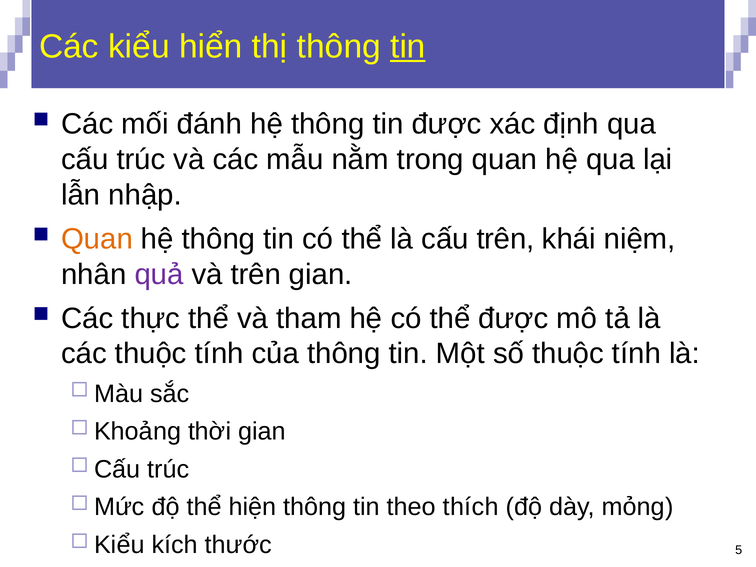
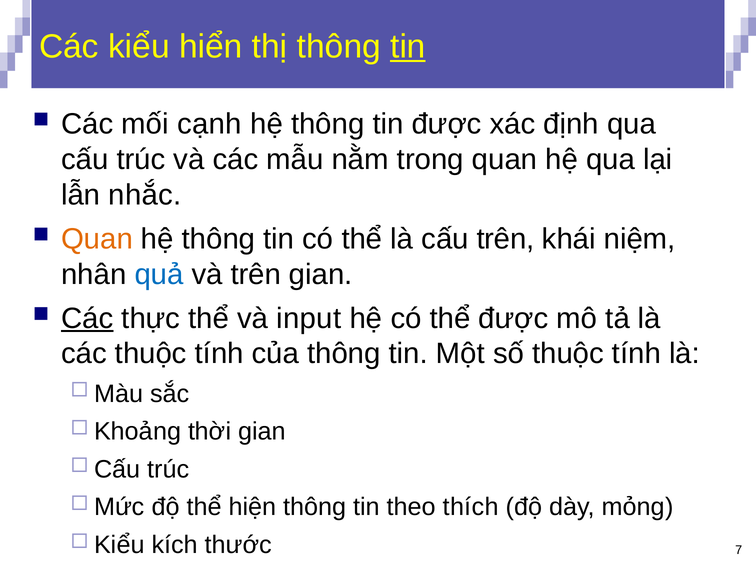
đánh: đánh -> cạnh (209, 124)
nhập: nhập -> nhắc (145, 195)
quả colour: purple -> blue (159, 274)
Các underline: none -> present (87, 318)
tham: tham -> input (309, 318)
5: 5 -> 7 (739, 550)
